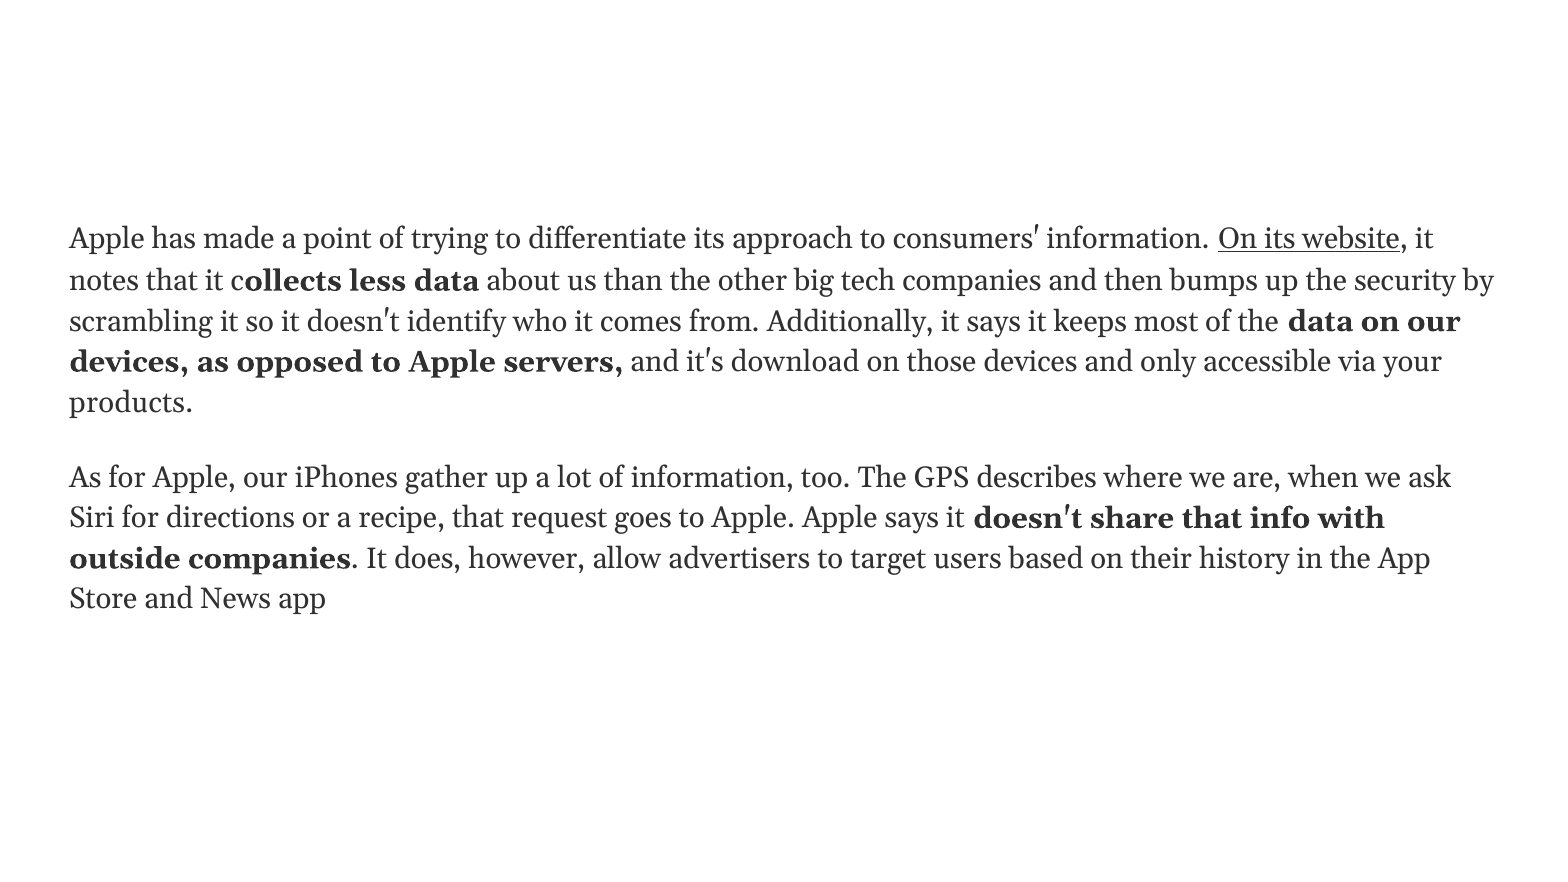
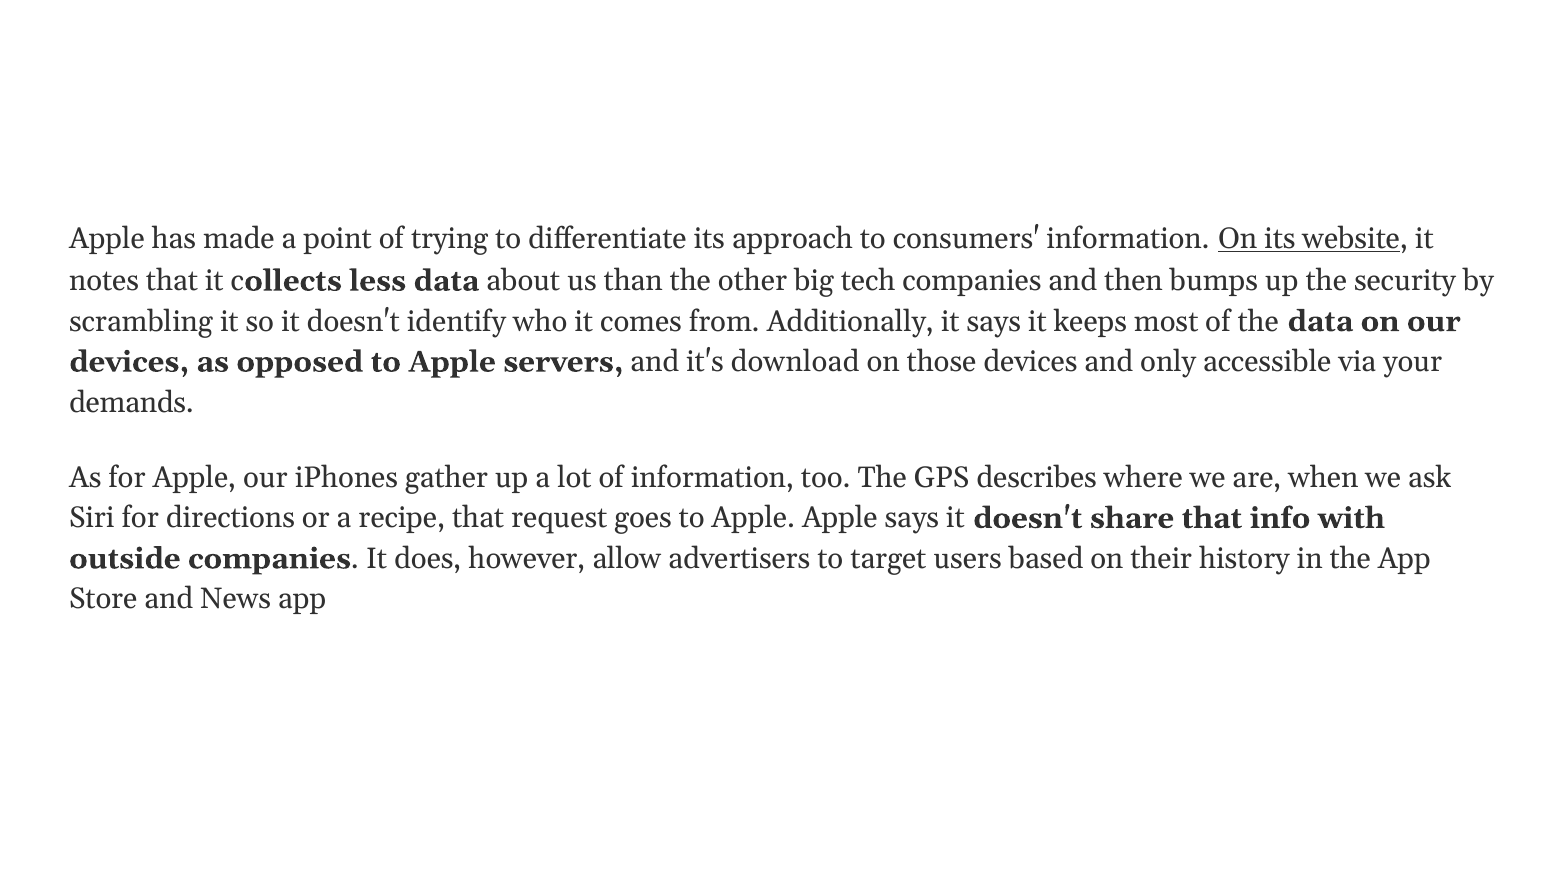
products: products -> demands (131, 402)
